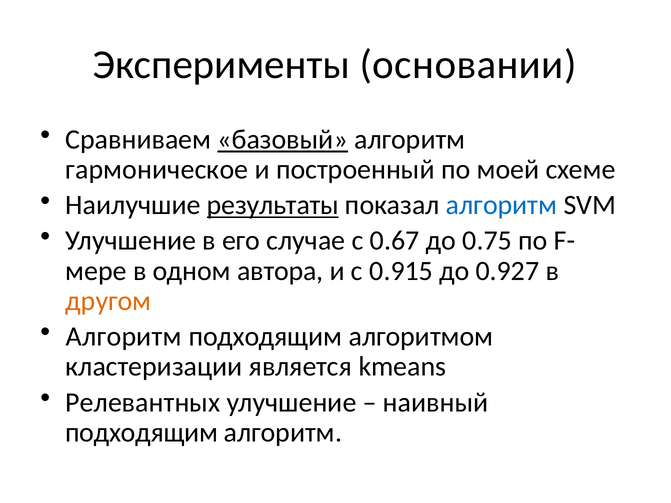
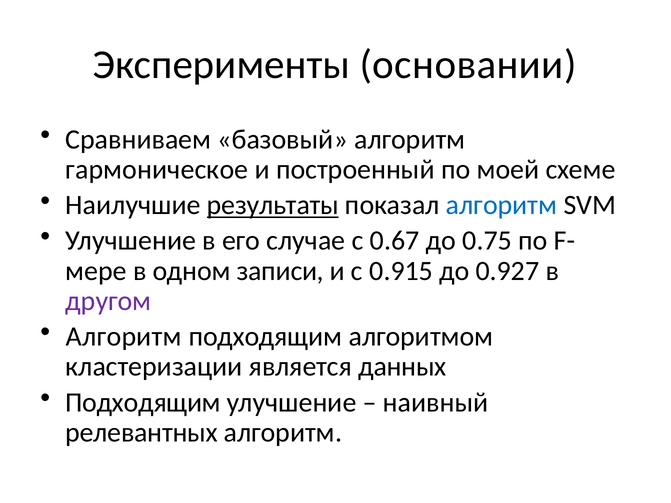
базовый underline: present -> none (283, 140)
автора: автора -> записи (280, 271)
другом colour: orange -> purple (108, 301)
kmeans: kmeans -> данных (402, 367)
Релевантных: Релевантных -> Подходящим (143, 403)
подходящим: подходящим -> релевантных (142, 433)
